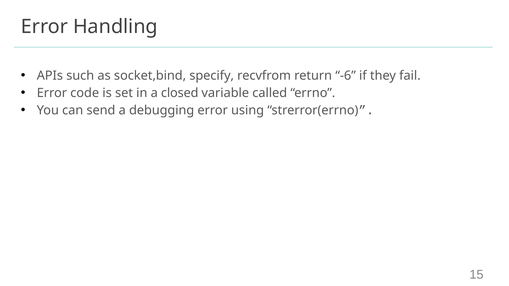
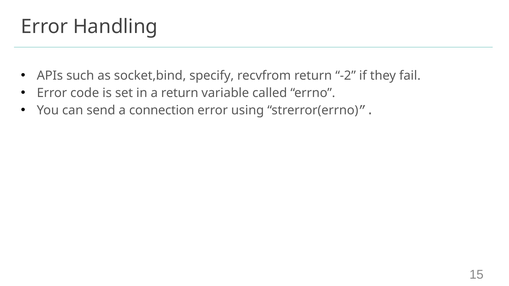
-6: -6 -> -2 (346, 76)
a closed: closed -> return (180, 93)
debugging: debugging -> connection (162, 110)
